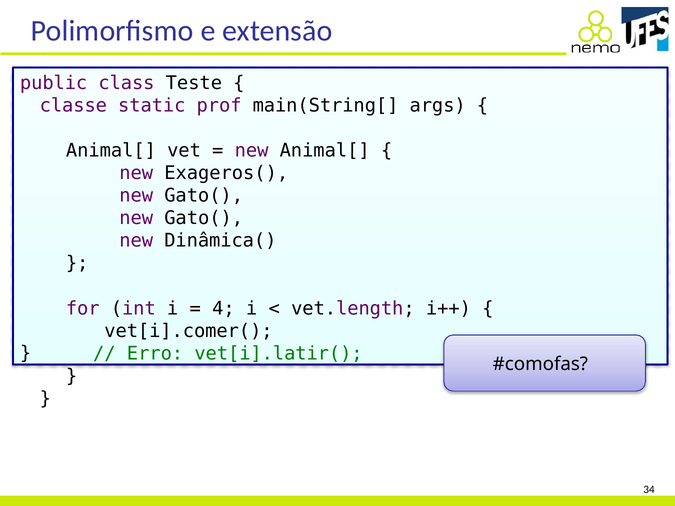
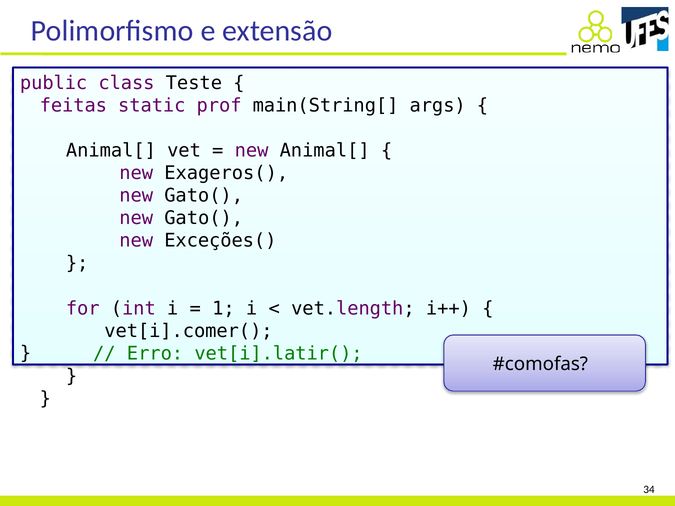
classe: classe -> feitas (73, 106)
Dinâmica(: Dinâmica( -> Exceções( (220, 241)
4: 4 -> 1 (223, 309)
